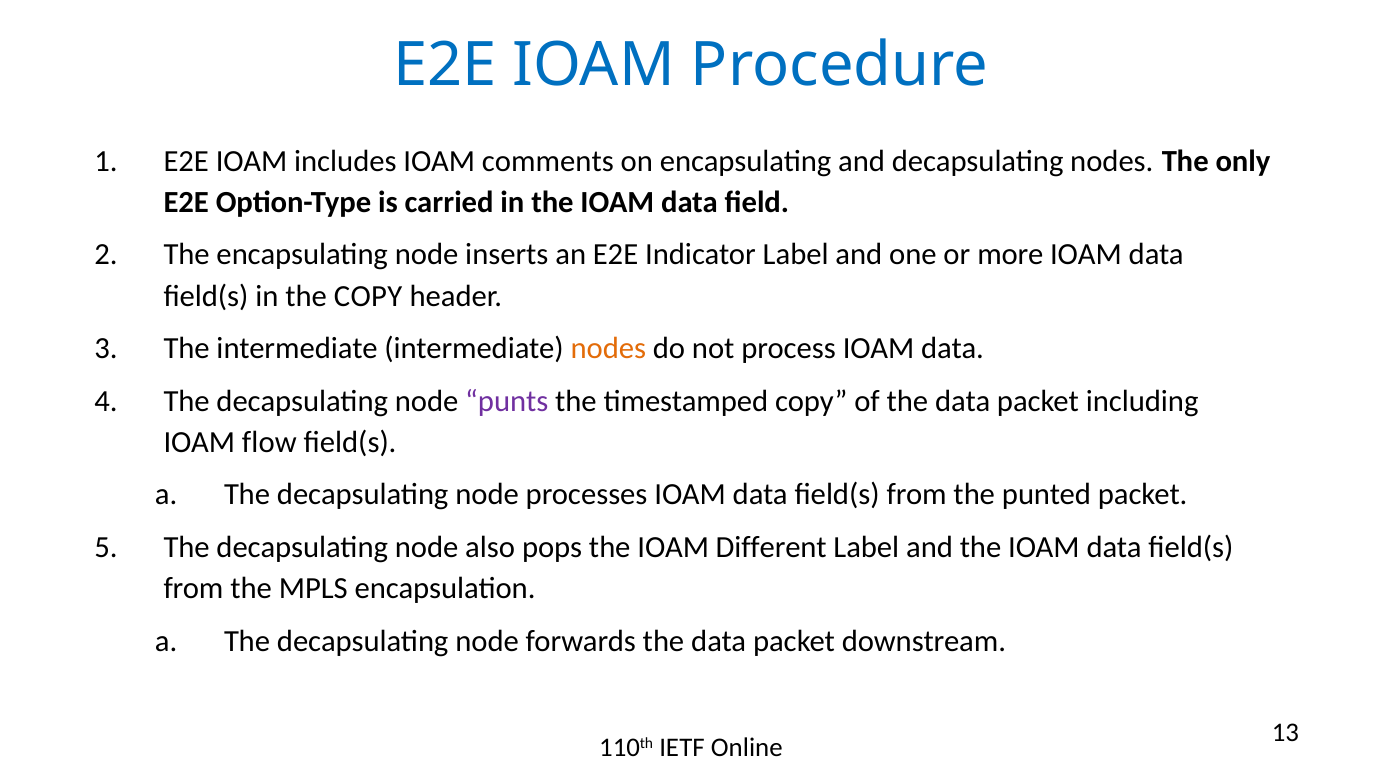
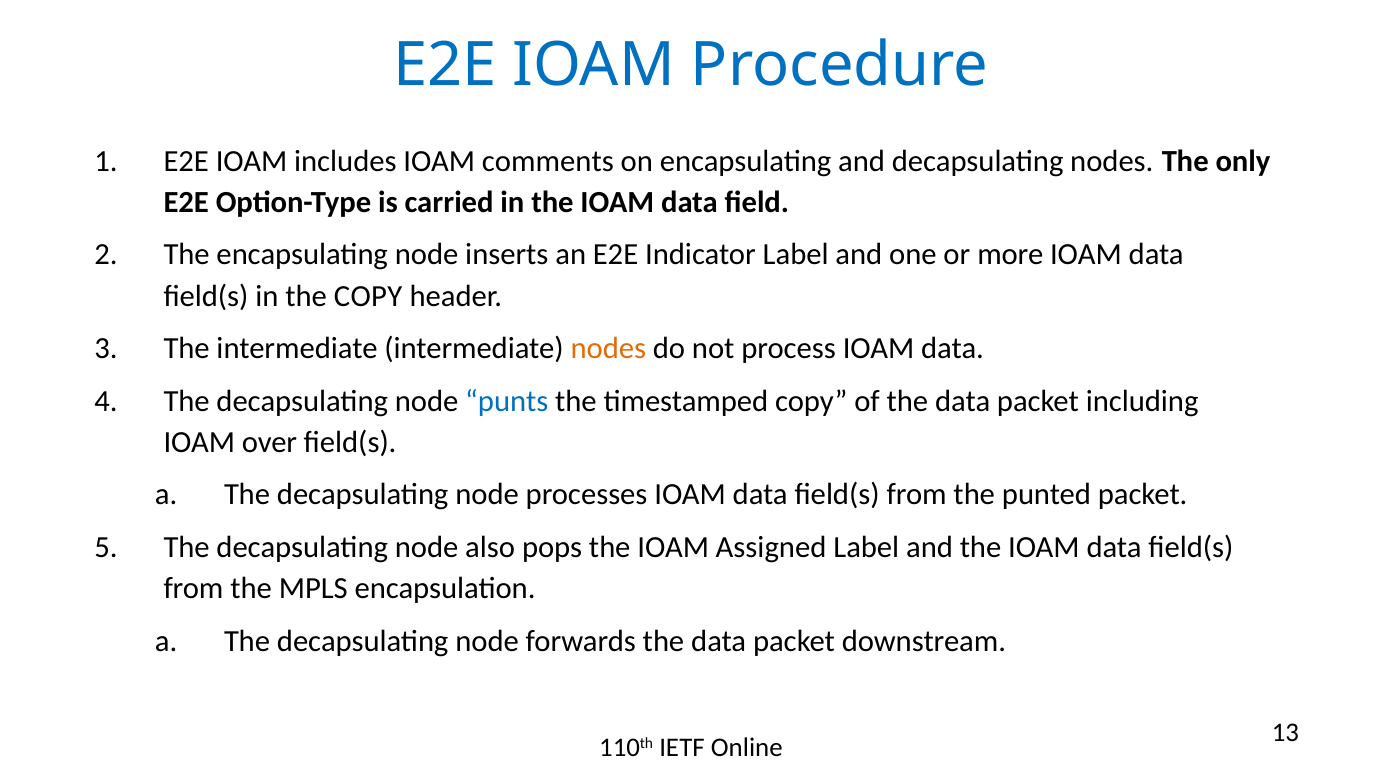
punts colour: purple -> blue (507, 401)
flow: flow -> over (269, 442)
Different: Different -> Assigned (771, 548)
